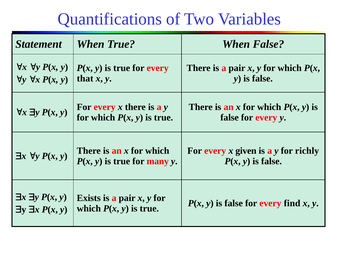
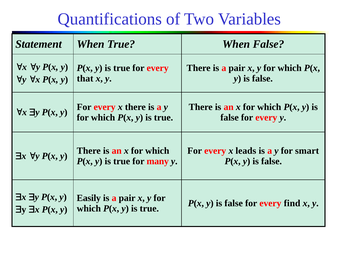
given: given -> leads (246, 150)
richly: richly -> smart (307, 150)
Exists: Exists -> Easily (89, 197)
